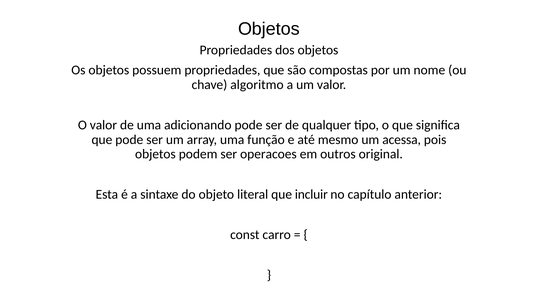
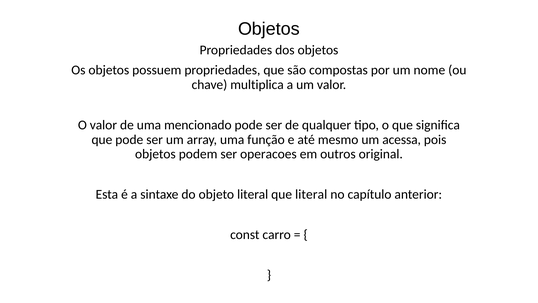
algoritmo: algoritmo -> multiplica (257, 85)
adicionando: adicionando -> mencionado (198, 125)
que incluir: incluir -> literal (311, 194)
